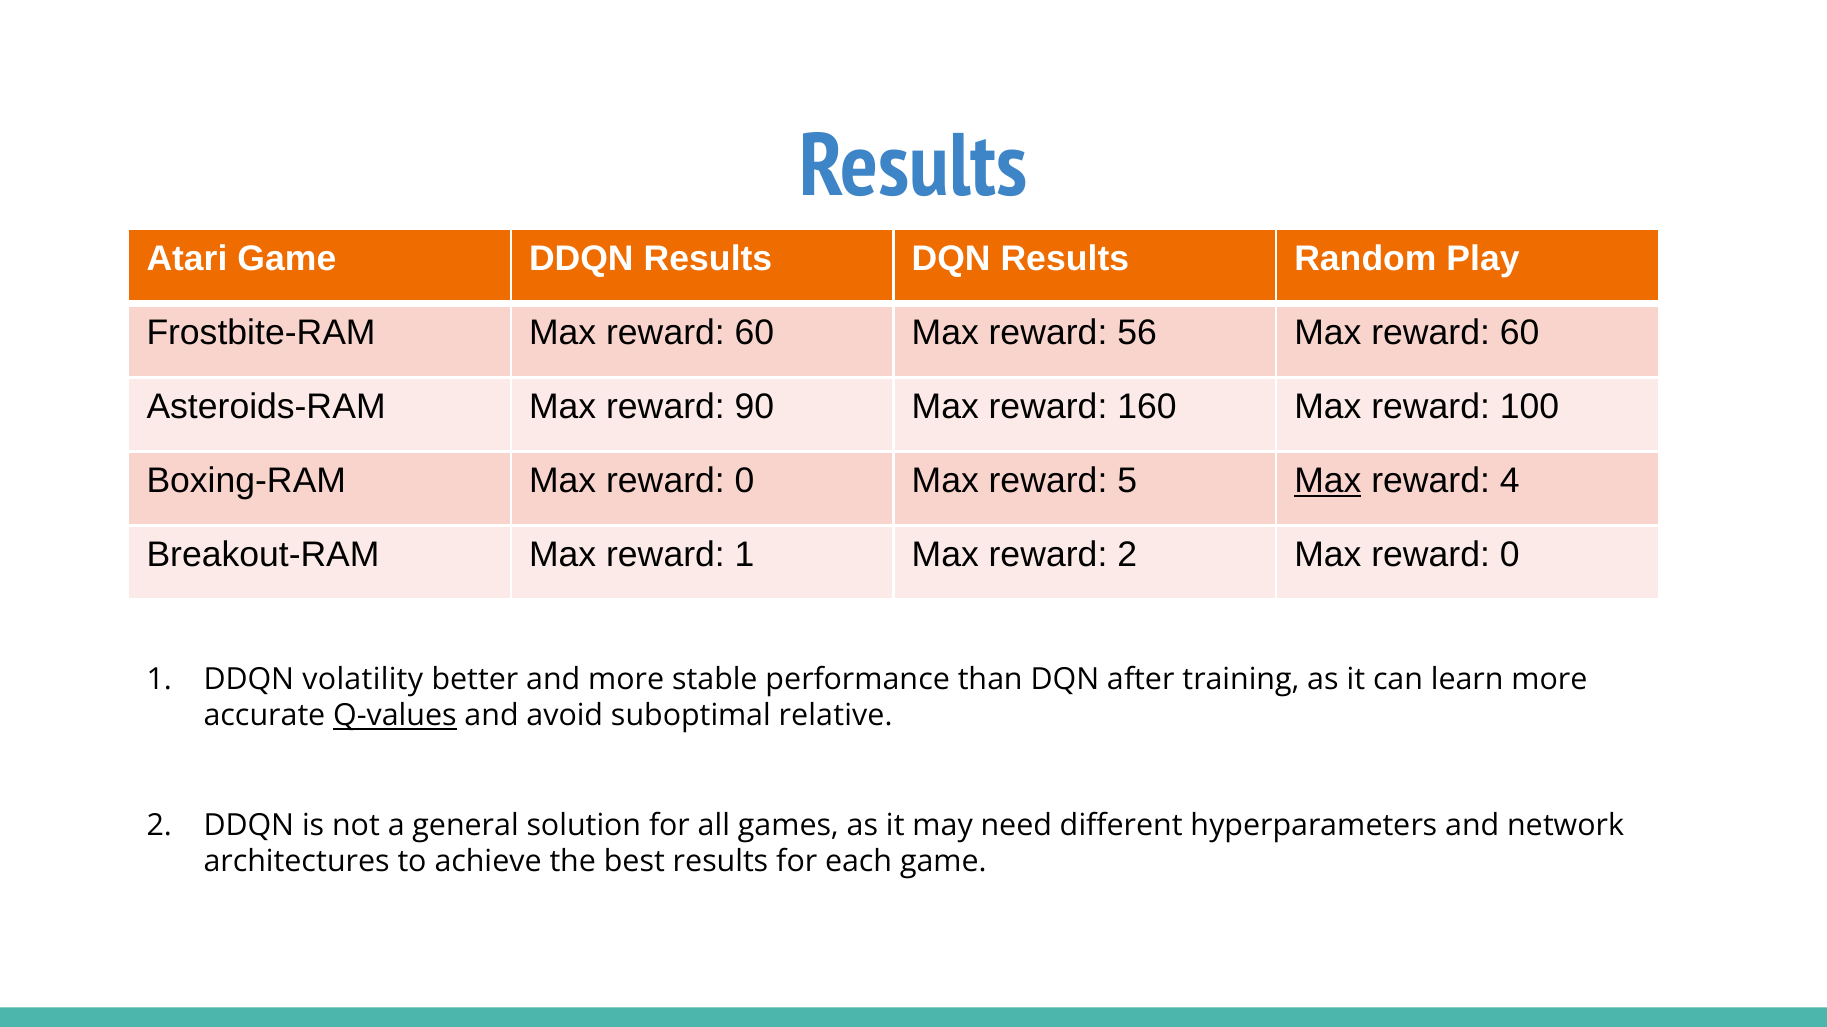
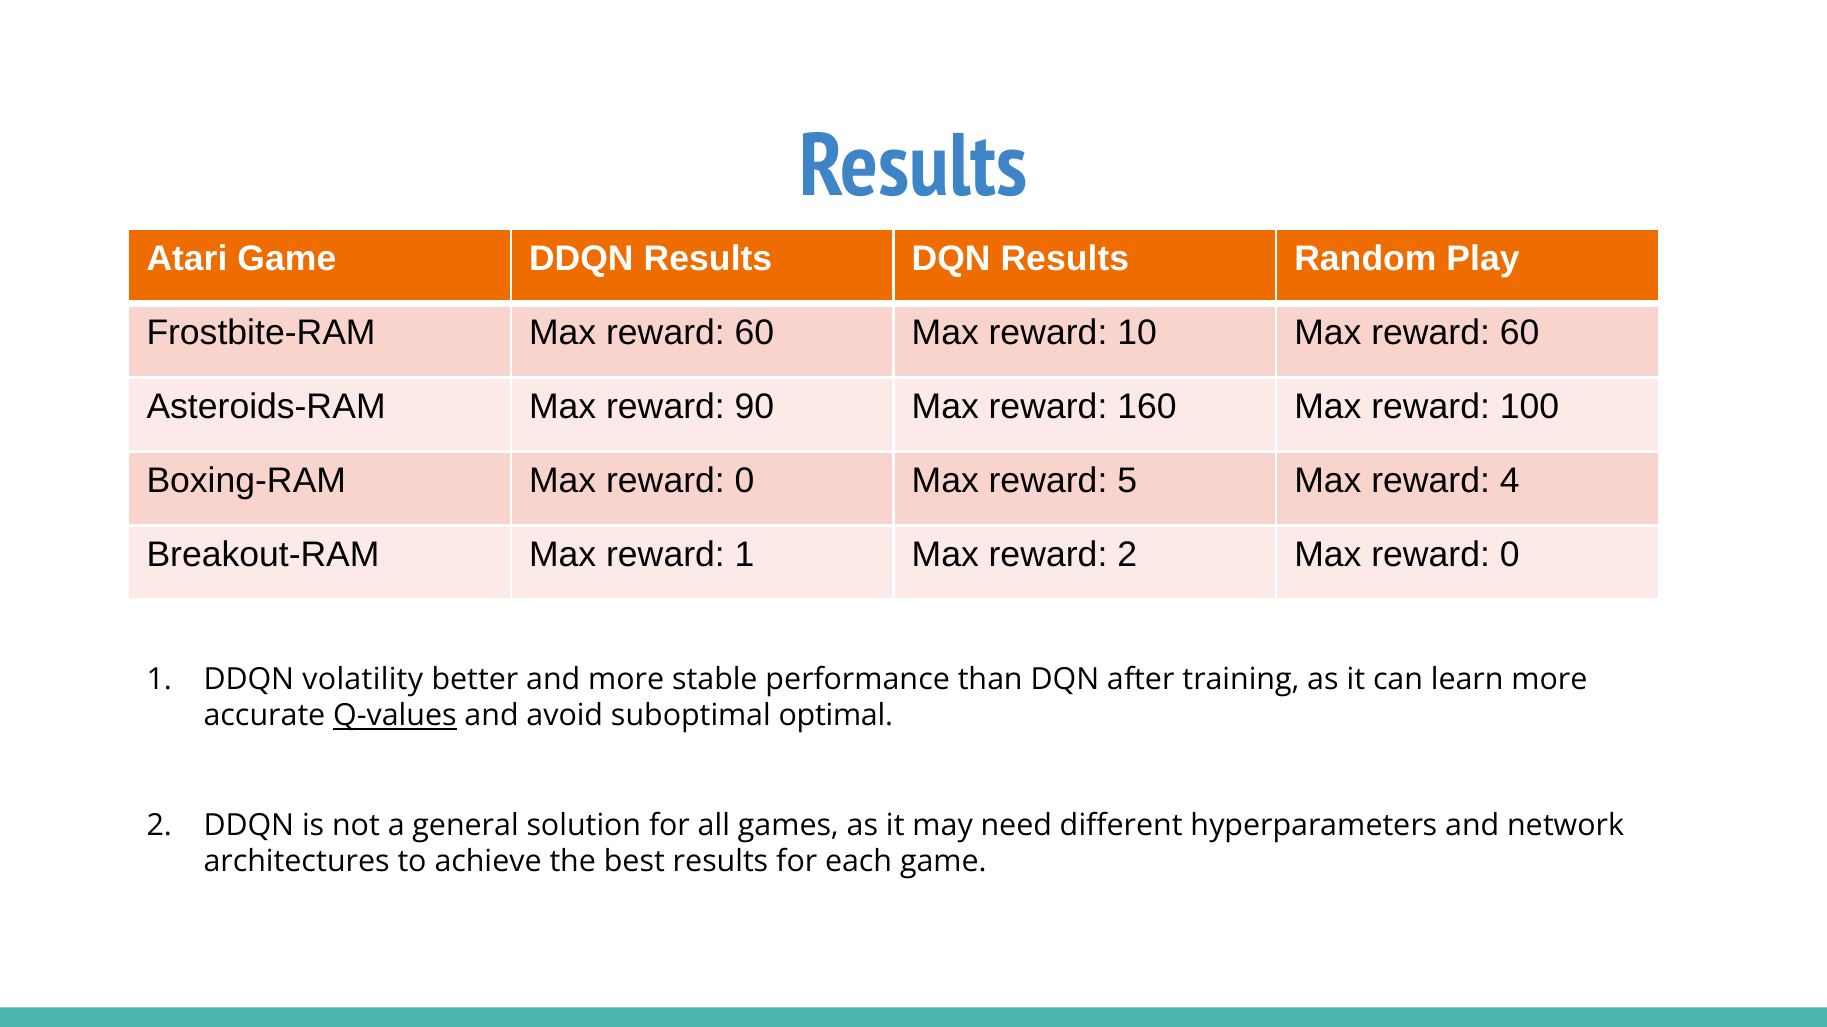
56: 56 -> 10 (1137, 333)
Max underline: present -> none (1328, 481)
relative: relative -> optimal (836, 716)
